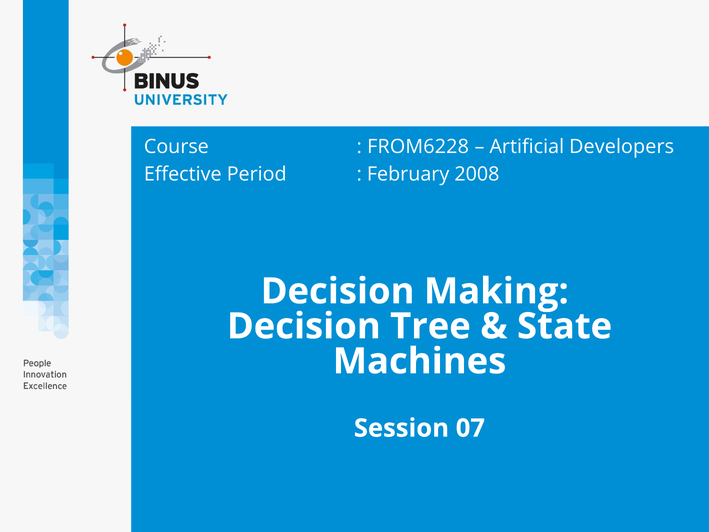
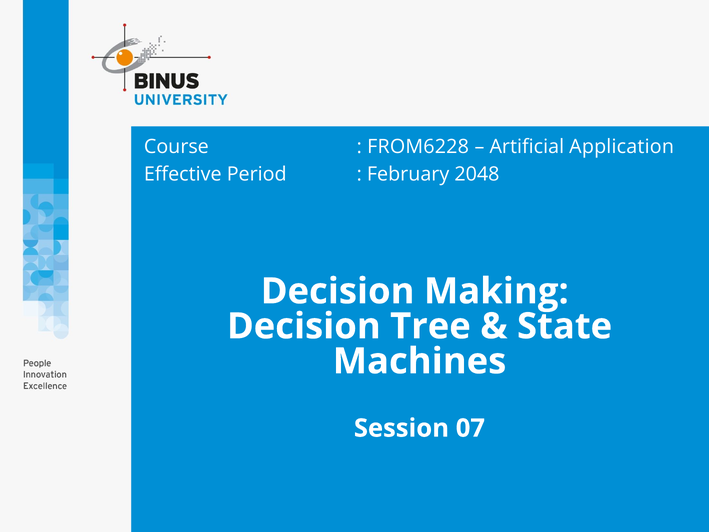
Developers: Developers -> Application (622, 147)
2008: 2008 -> 2048 (477, 174)
